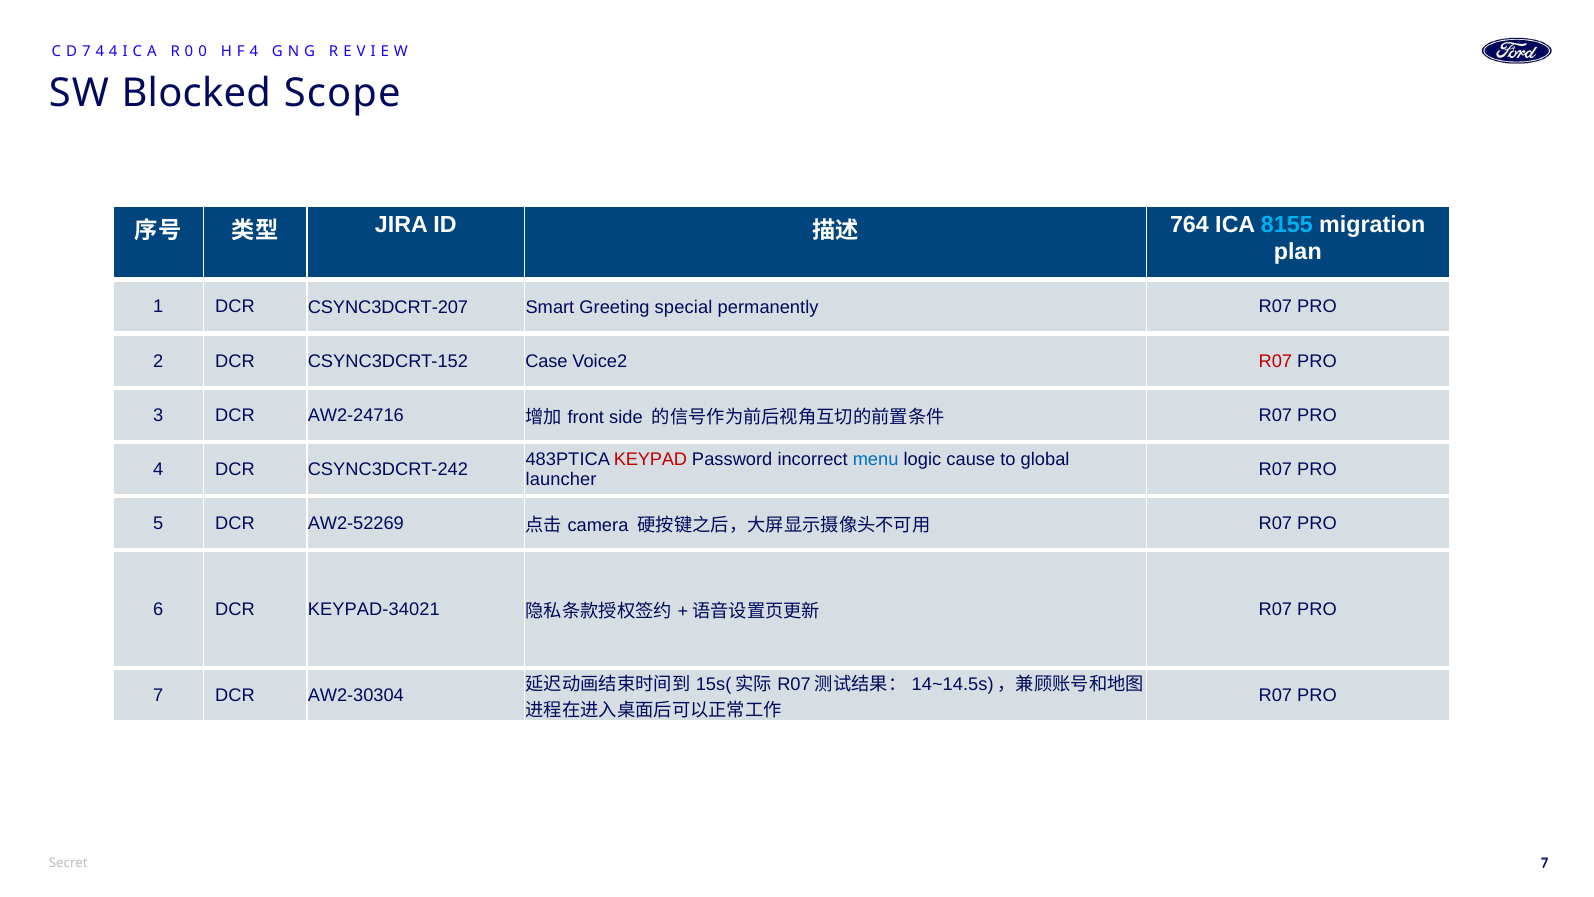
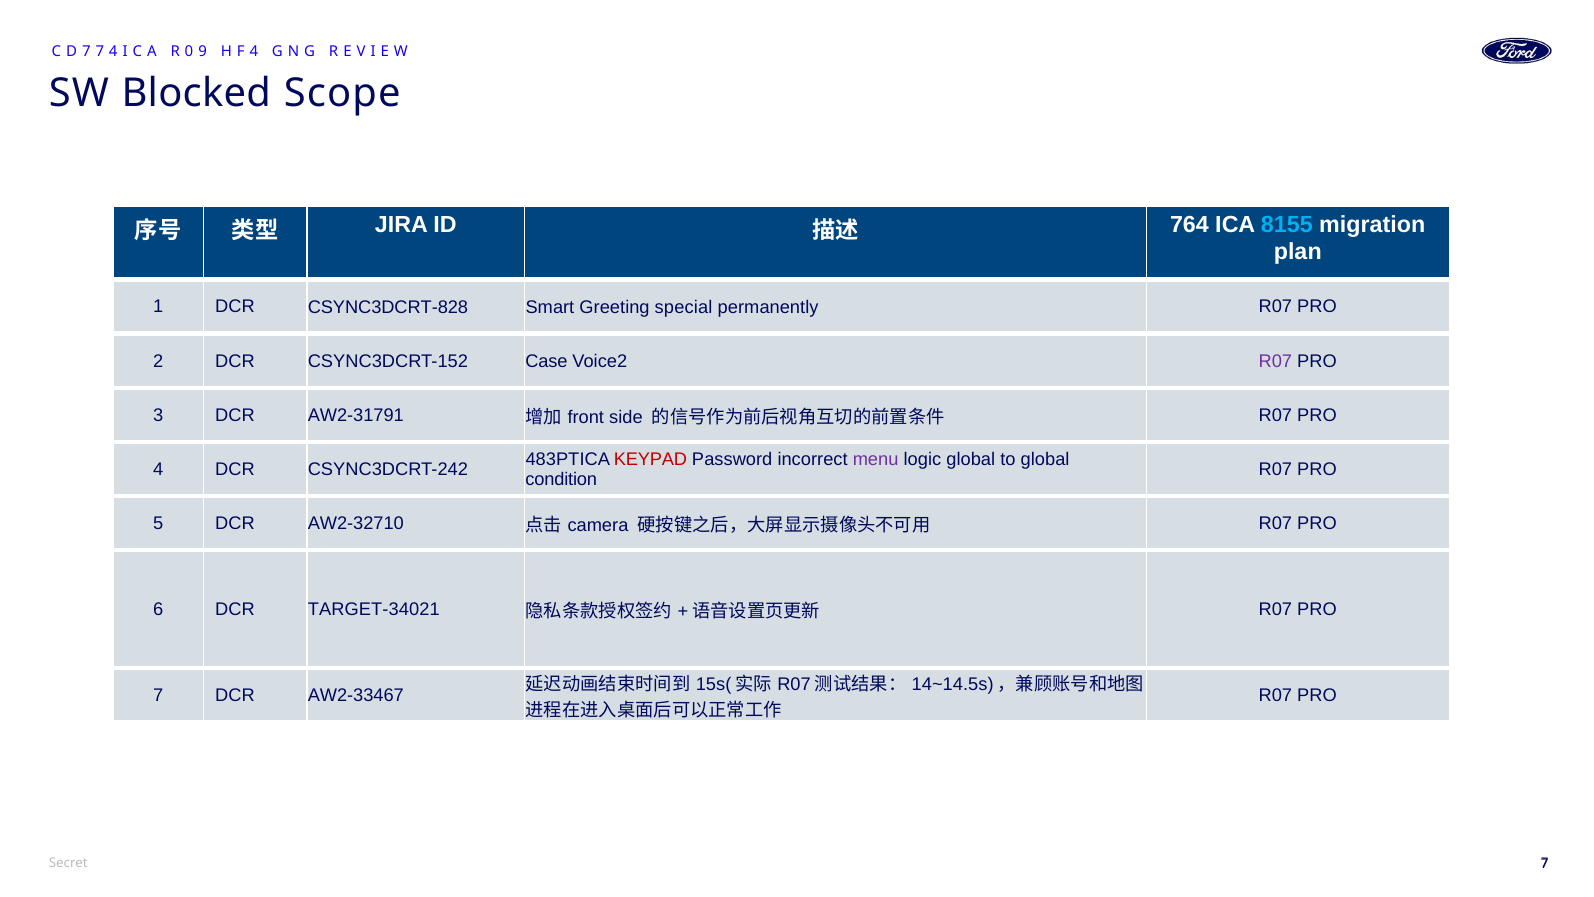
7 4: 4 -> 7 (100, 52)
0: 0 -> 9 (203, 52)
CSYNC3DCRT-207: CSYNC3DCRT-207 -> CSYNC3DCRT-828 (388, 307)
R07 colour: red -> purple (1275, 361)
AW2-24716: AW2-24716 -> AW2-31791 (356, 415)
menu colour: blue -> purple (876, 459)
logic cause: cause -> global (971, 459)
launcher: launcher -> condition (561, 480)
AW2-52269: AW2-52269 -> AW2-32710 (356, 524)
KEYPAD-34021: KEYPAD-34021 -> TARGET-34021 (374, 610)
AW2-30304: AW2-30304 -> AW2-33467 (356, 696)
